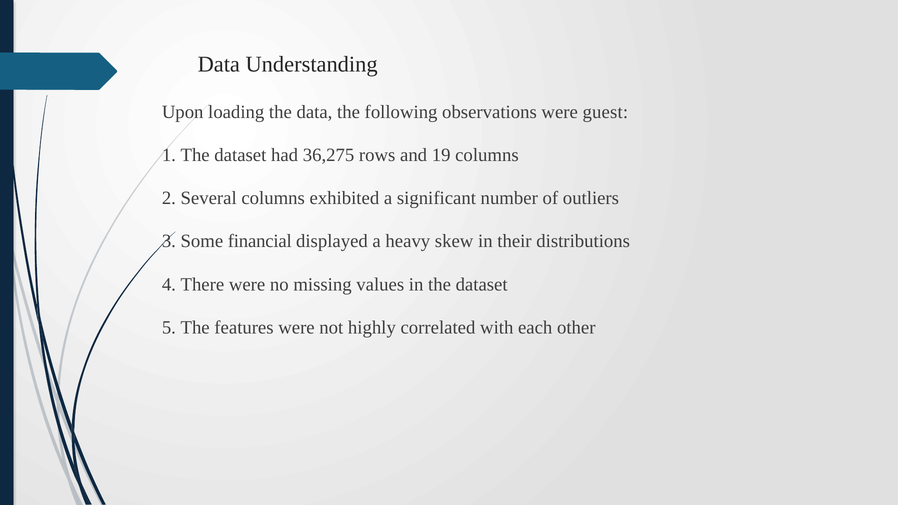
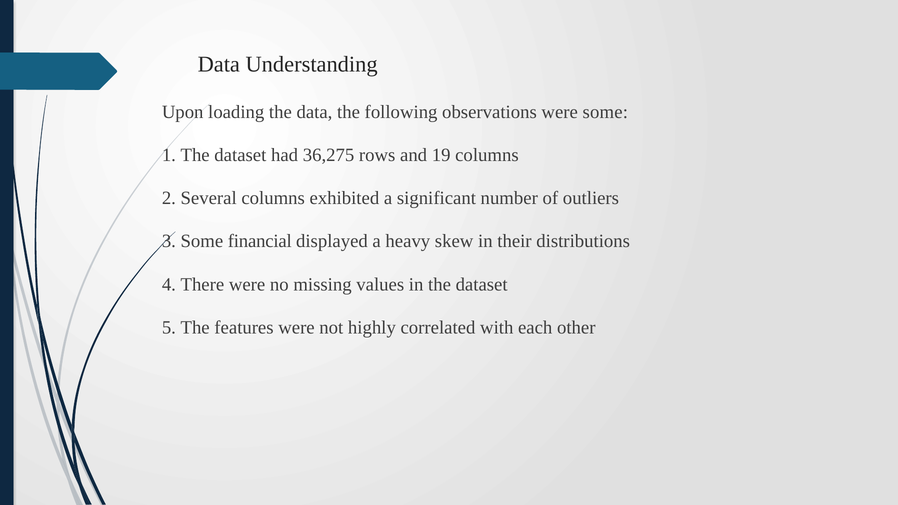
were guest: guest -> some (605, 112)
